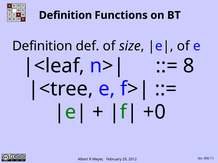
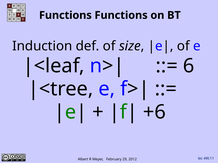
Definition: Definition -> Functions (65, 15)
Definition: Definition -> Induction (42, 46)
8: 8 -> 6 (189, 66)
+0: +0 -> +6 (154, 112)
